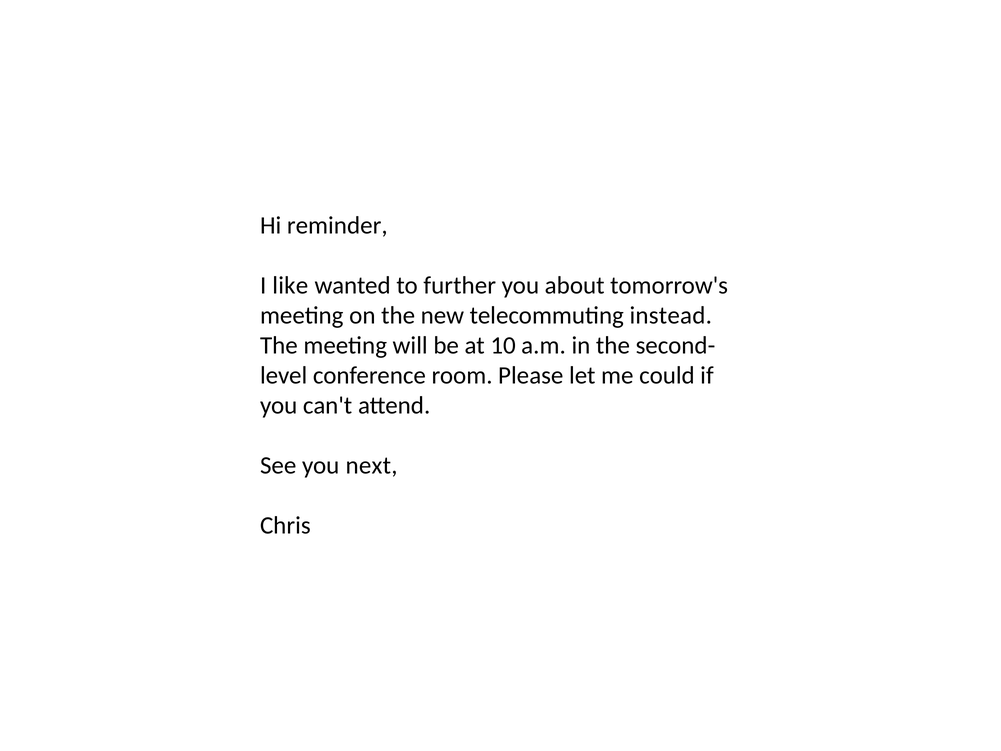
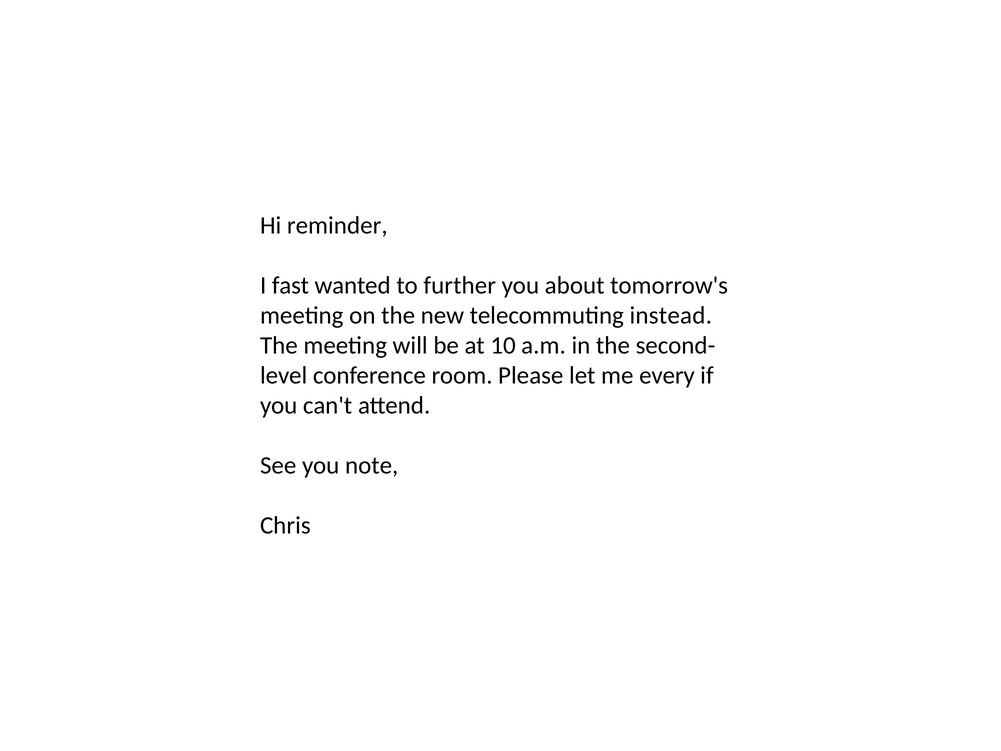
like: like -> fast (290, 285)
could: could -> every (667, 375)
next: next -> note (372, 465)
